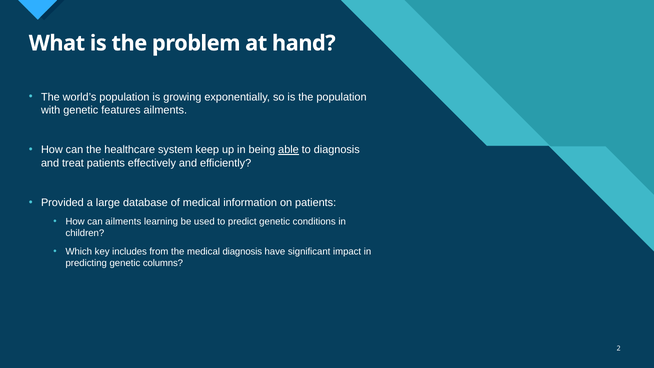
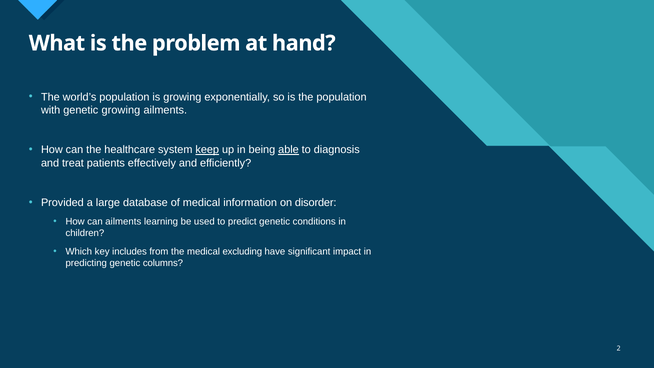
genetic features: features -> growing (121, 110)
keep underline: none -> present (207, 150)
on patients: patients -> disorder (316, 203)
medical diagnosis: diagnosis -> excluding (242, 251)
